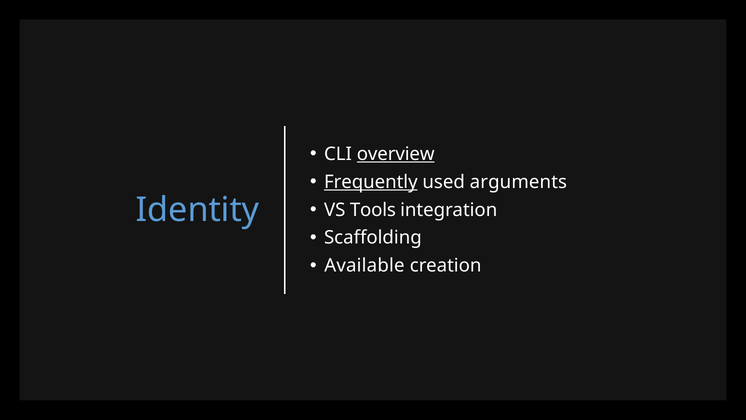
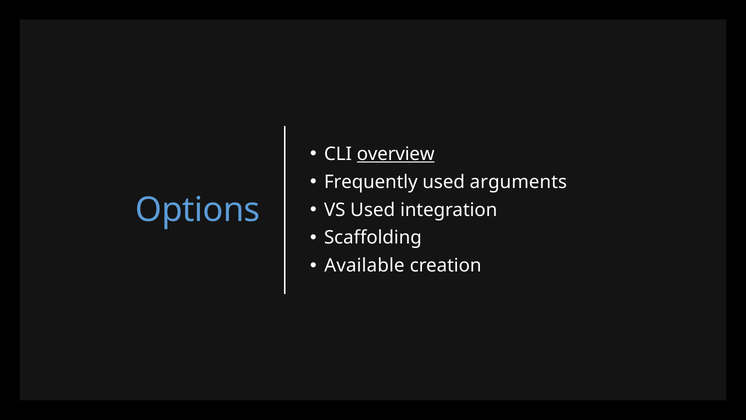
Frequently underline: present -> none (371, 182)
Identity: Identity -> Options (198, 210)
VS Tools: Tools -> Used (373, 210)
